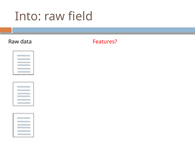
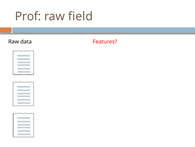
Into: Into -> Prof (28, 16)
